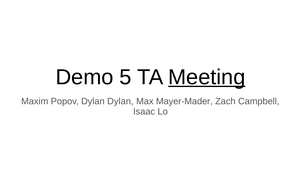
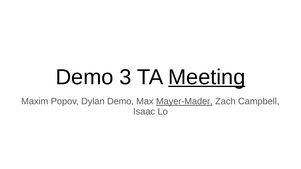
5: 5 -> 3 (126, 77)
Dylan Dylan: Dylan -> Demo (120, 102)
Mayer-Mader underline: none -> present (184, 102)
